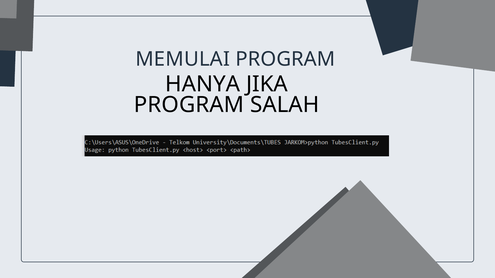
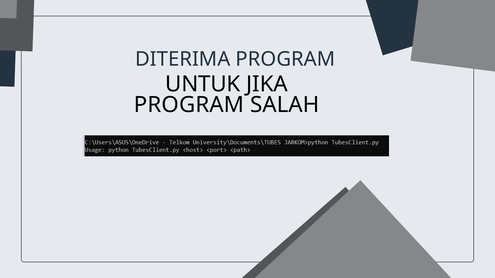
MEMULAI: MEMULAI -> DITERIMA (183, 59)
HANYA: HANYA -> UNTUK (203, 84)
